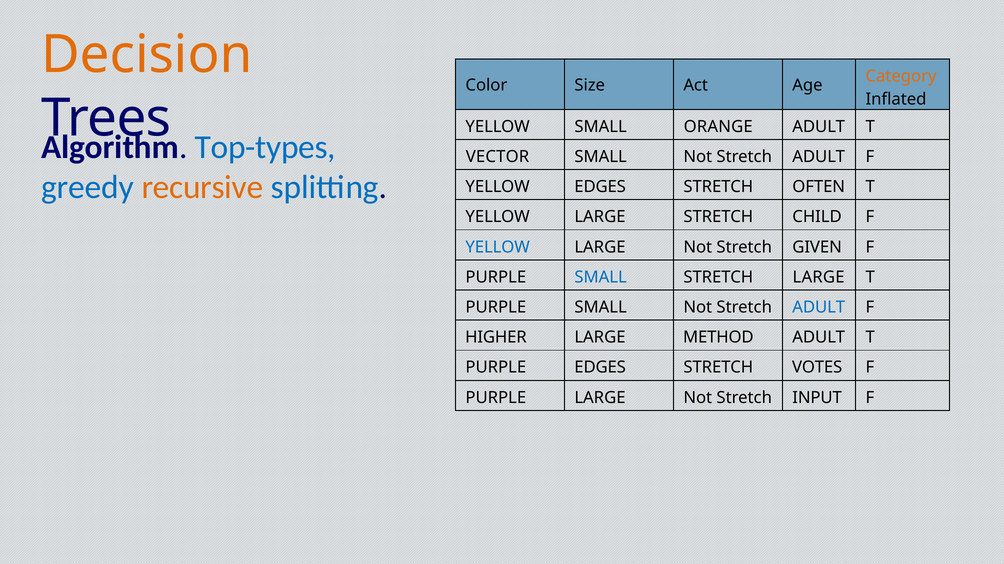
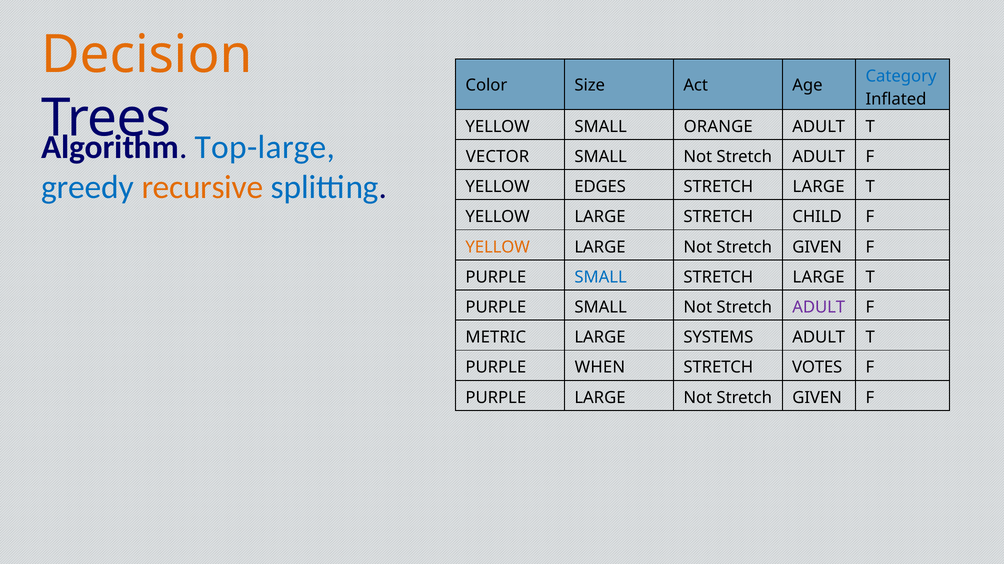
Category colour: orange -> blue (901, 77)
Top-types: Top-types -> Top-large (265, 147)
OFTEN: OFTEN -> LARGE (819, 187)
YELLOW colour: blue -> orange (498, 247)
ADULT colour: blue -> purple (819, 308)
HIGHER: HIGHER -> METRIC (496, 338)
METHOD: METHOD -> SYSTEMS (718, 338)
PURPLE EDGES: EDGES -> WHEN (600, 368)
INPUT: INPUT -> GIVEN (817, 398)
